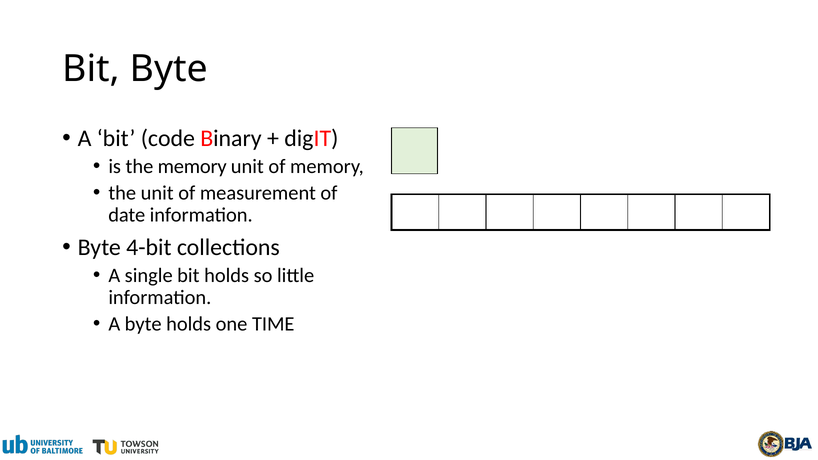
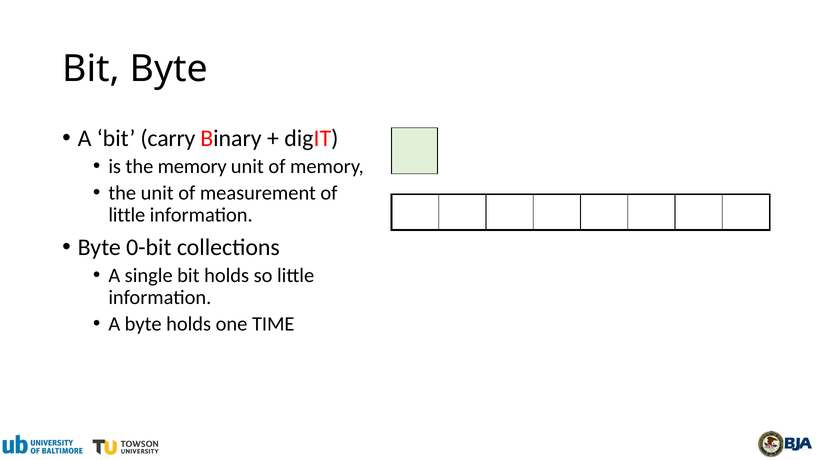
code: code -> carry (168, 138)
date: date -> little (127, 215)
4-bit: 4-bit -> 0-bit (149, 247)
